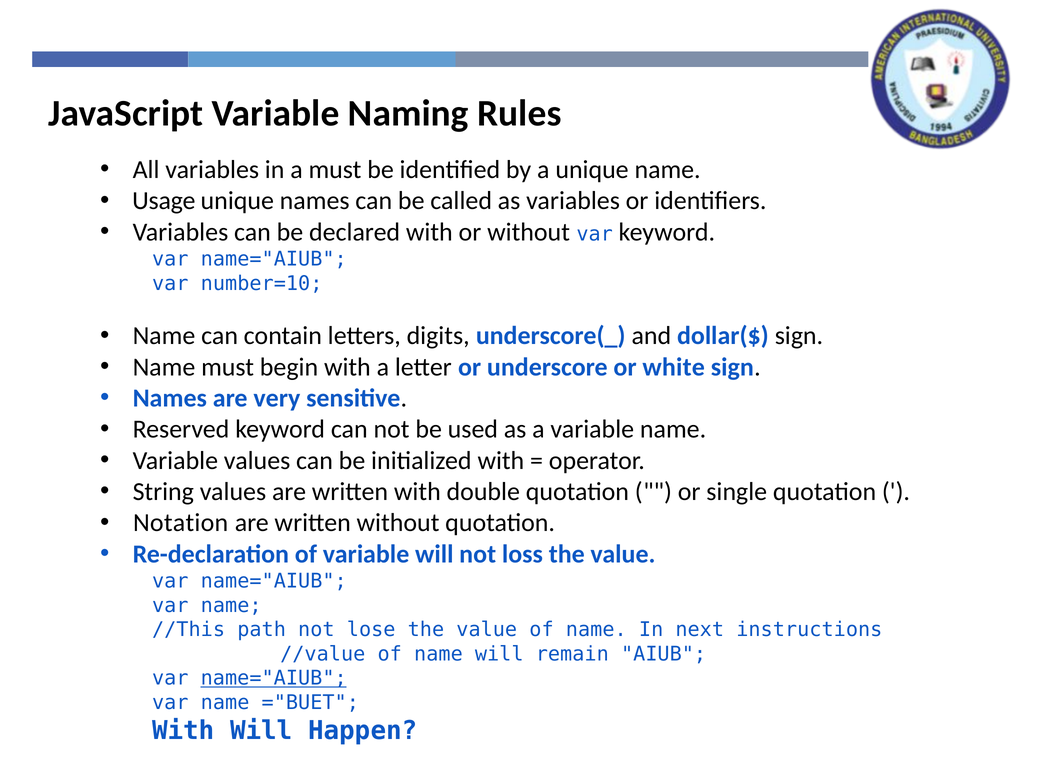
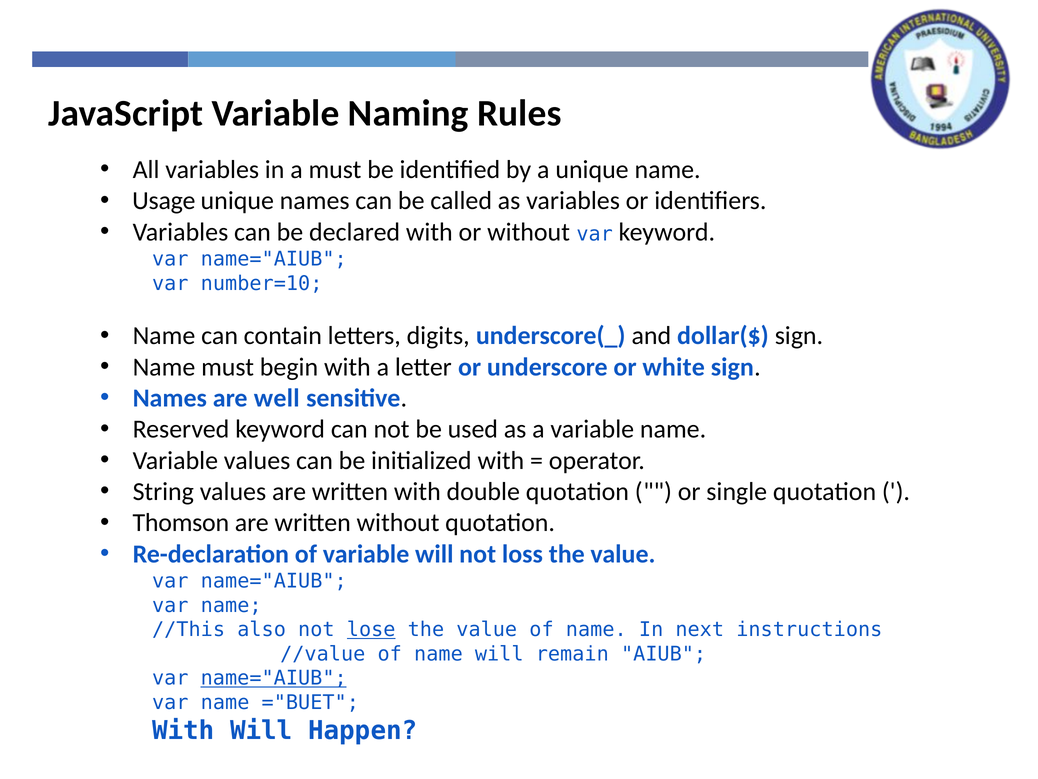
very: very -> well (277, 398)
Notation: Notation -> Thomson (181, 523)
path: path -> also (262, 629)
lose underline: none -> present (371, 629)
